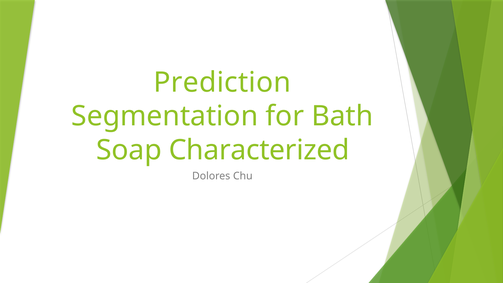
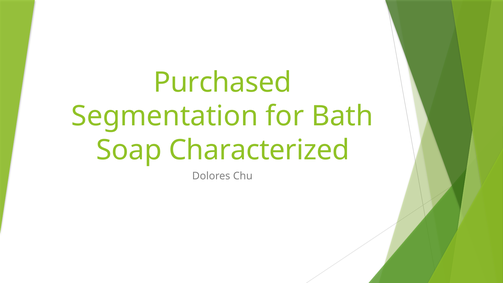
Prediction: Prediction -> Purchased (223, 82)
